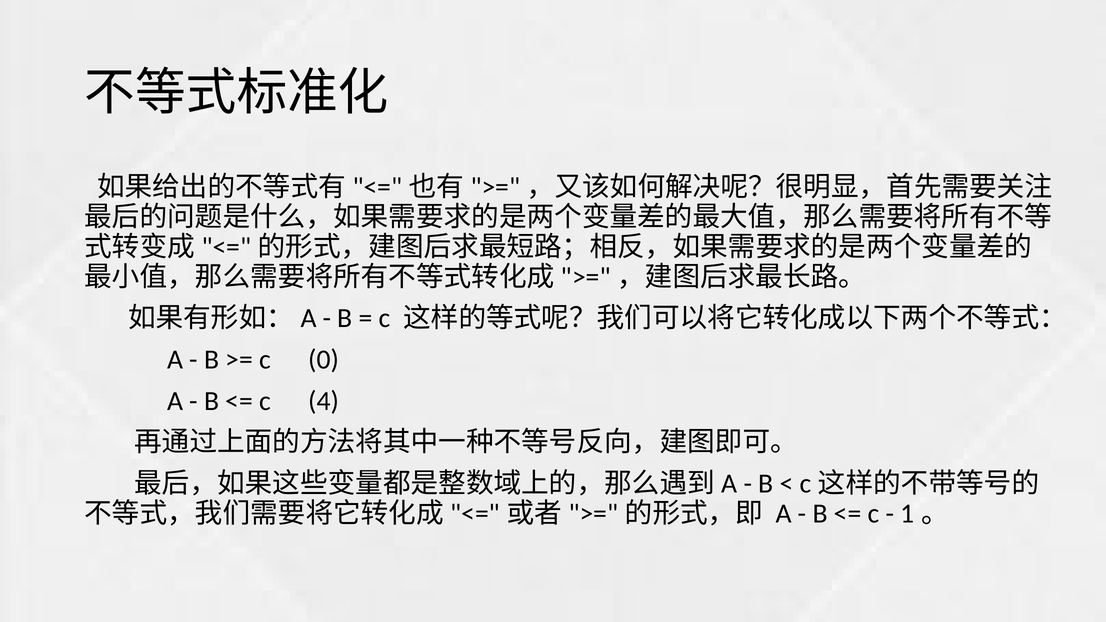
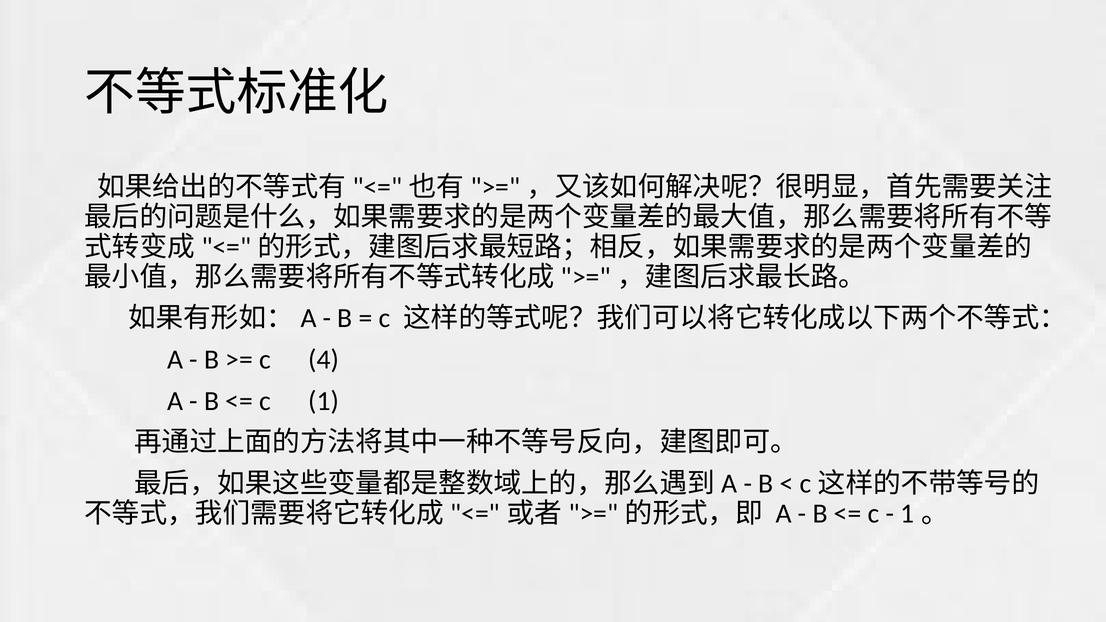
0: 0 -> 4 (324, 360)
4: 4 -> 1 (324, 401)
